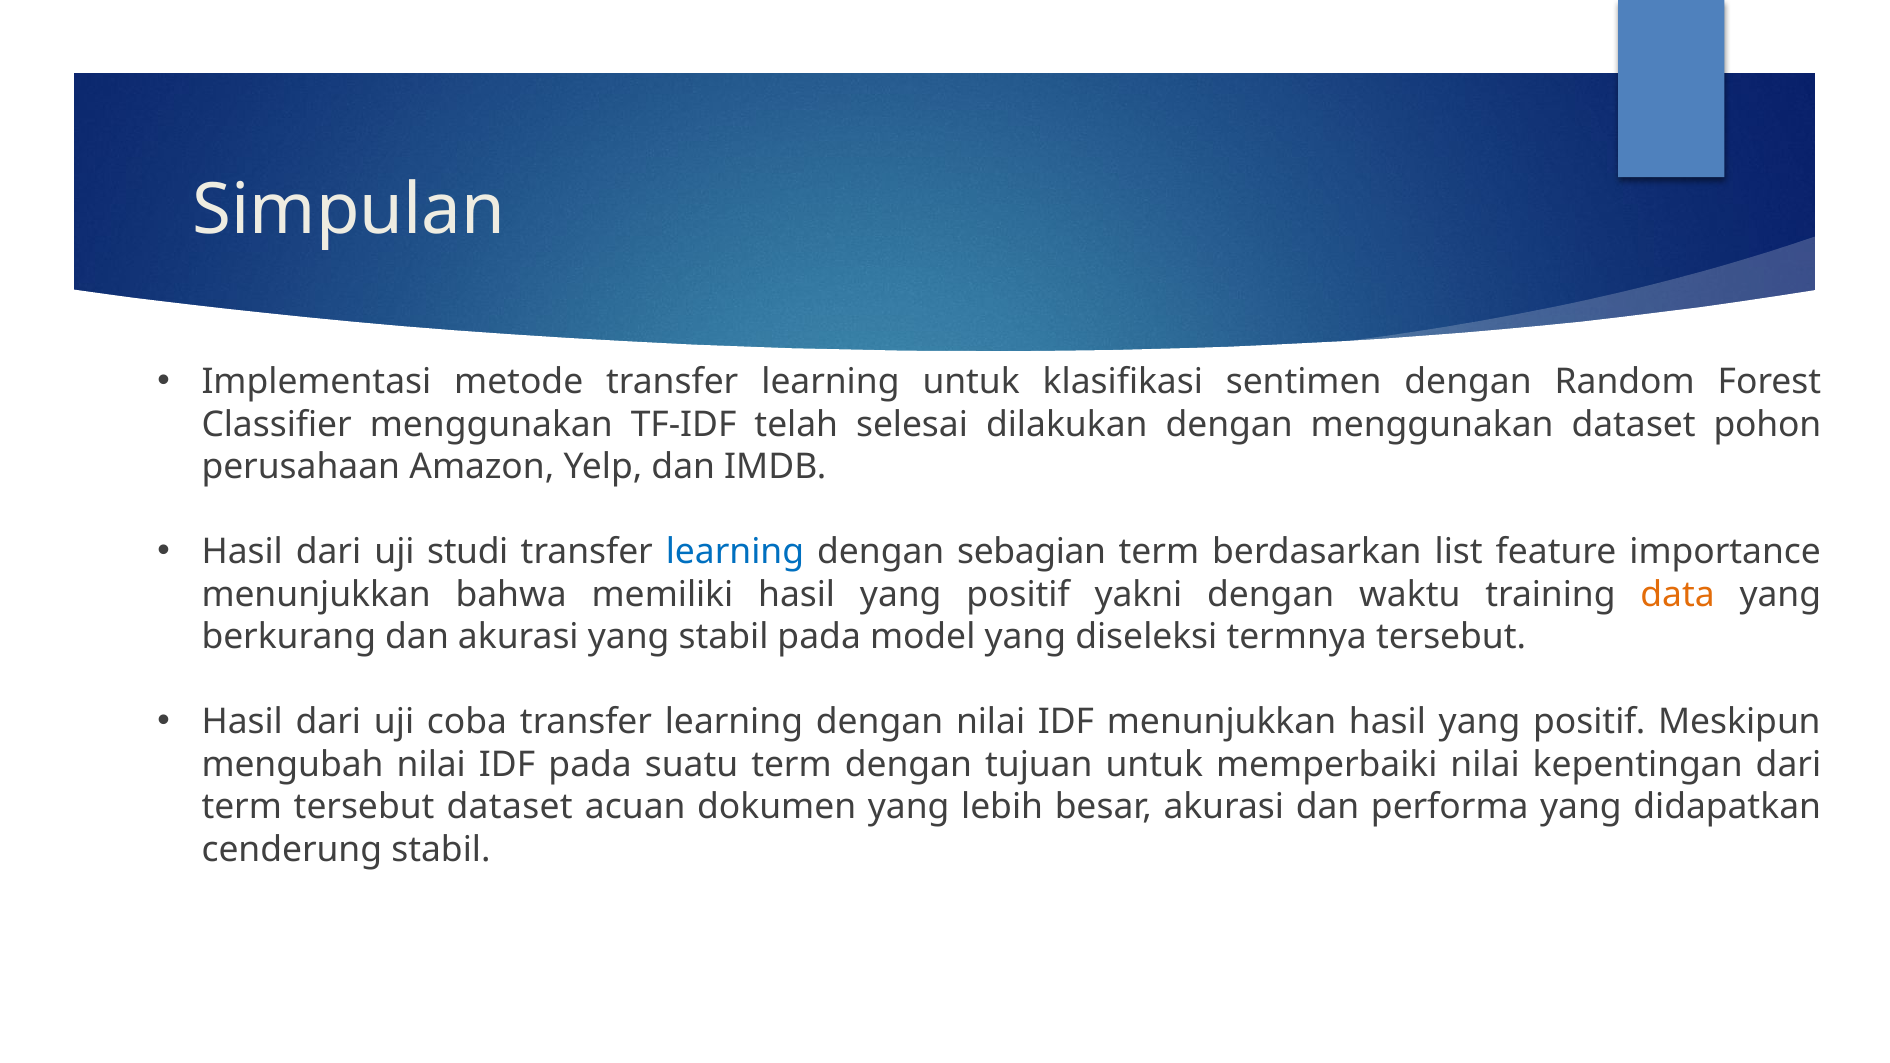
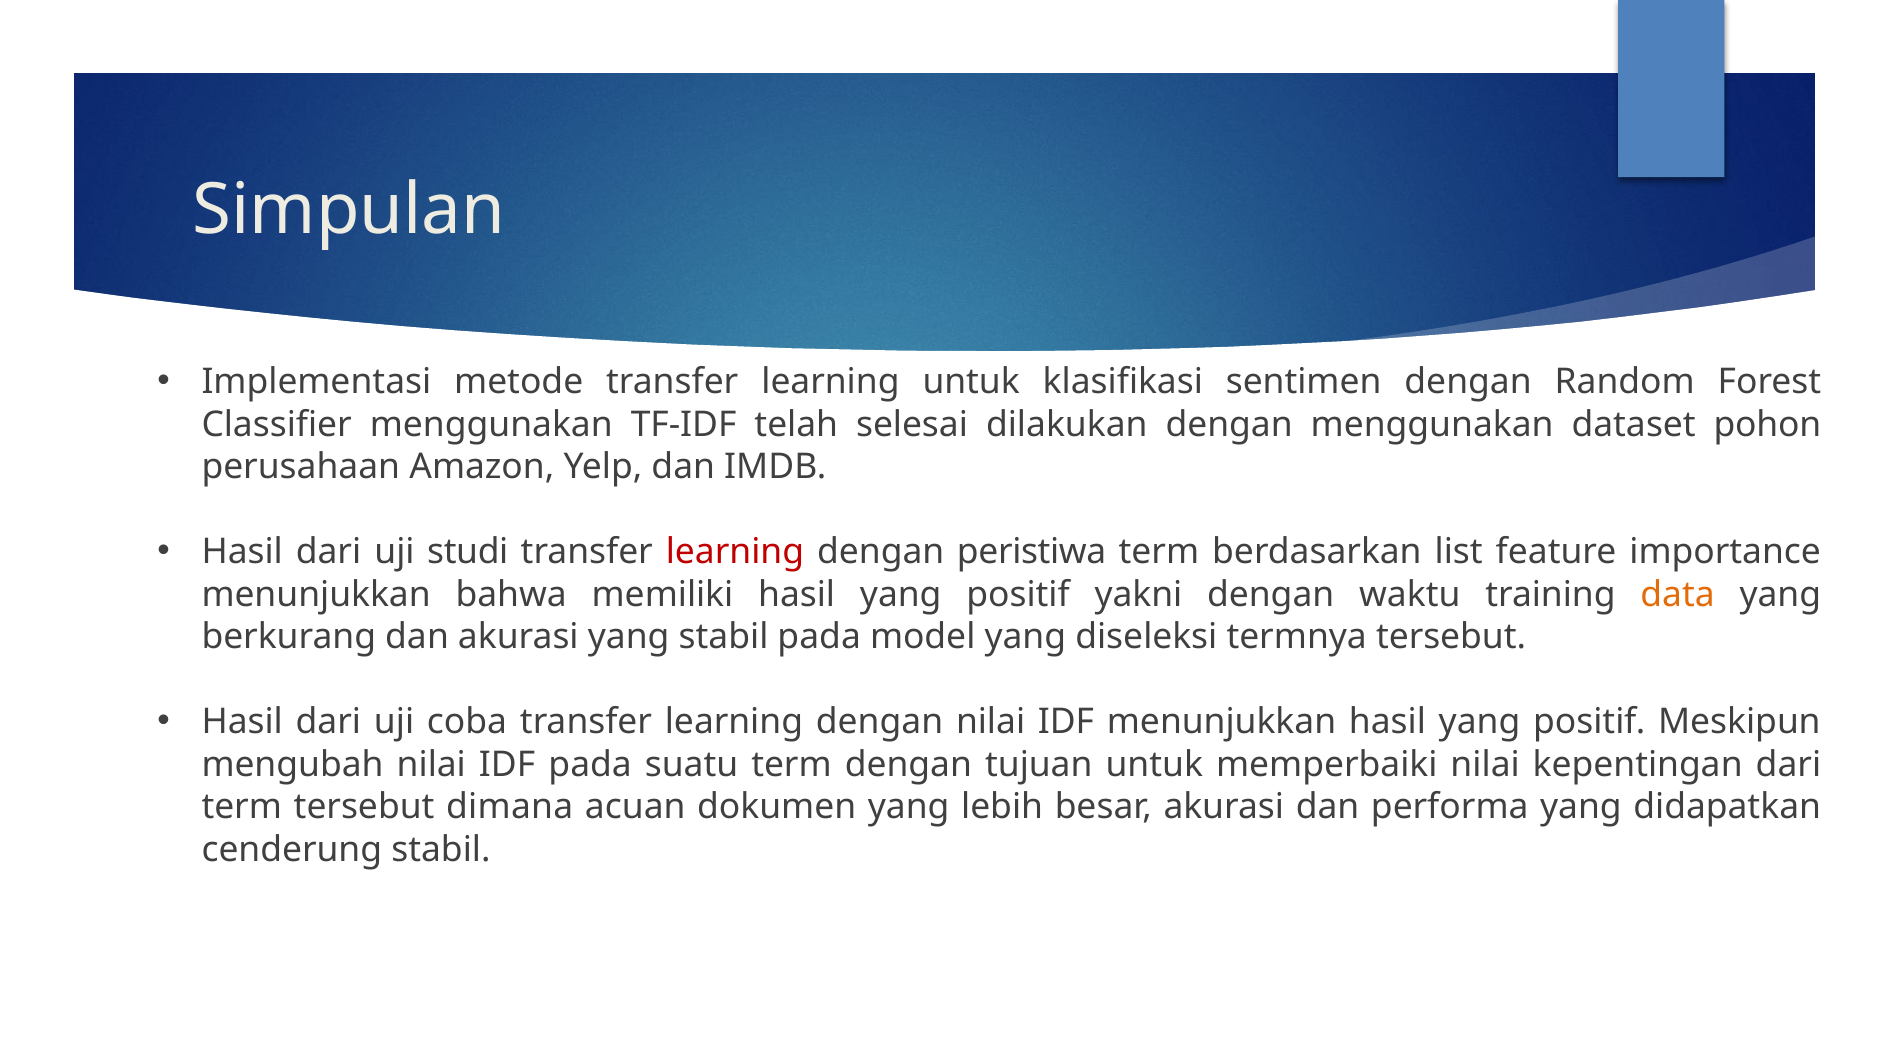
learning colour: blue -> red (735, 552)
sebagian: sebagian -> peristiwa (1032, 552)
tersebut dataset: dataset -> dimana (510, 807)
